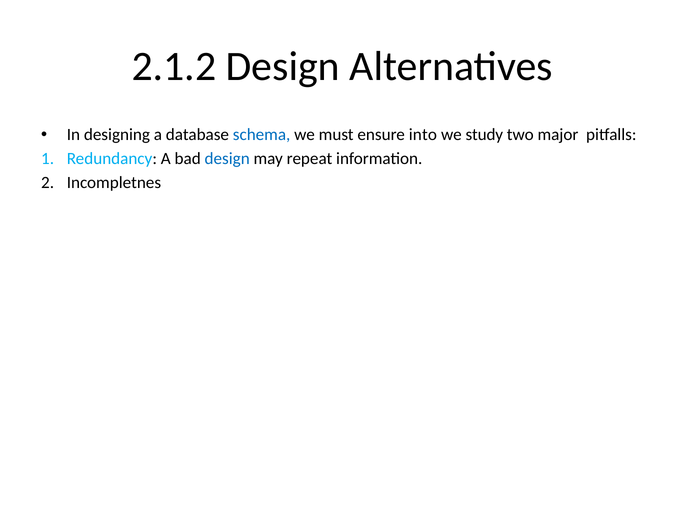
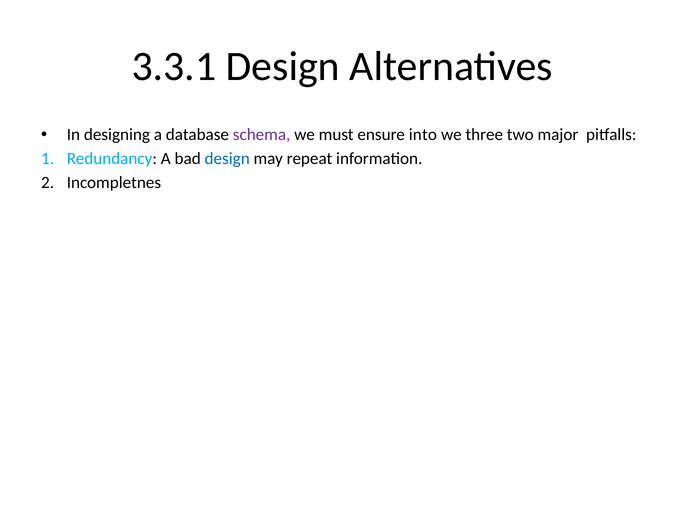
2.1.2: 2.1.2 -> 3.3.1 (174, 66)
schema colour: blue -> purple (262, 135)
study: study -> three (484, 135)
